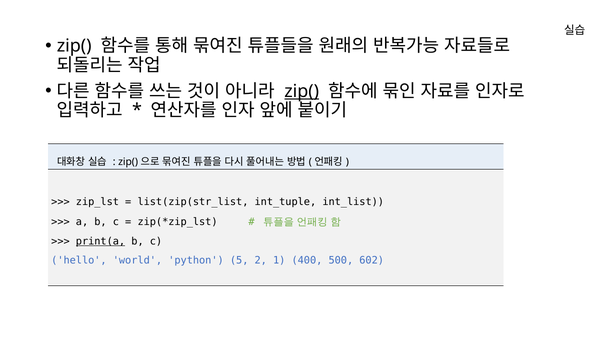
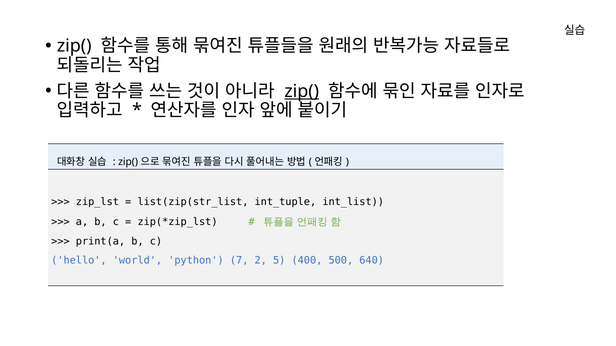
print(a underline: present -> none (101, 242)
5: 5 -> 7 (239, 261)
1: 1 -> 5 (279, 261)
602: 602 -> 640 (372, 261)
